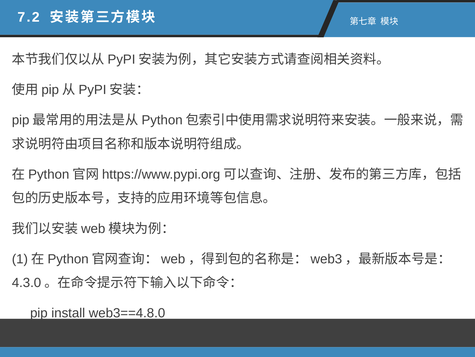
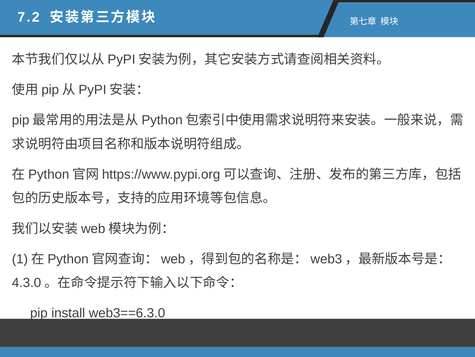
web3==4.8.0: web3==4.8.0 -> web3==6.3.0 (127, 313)
